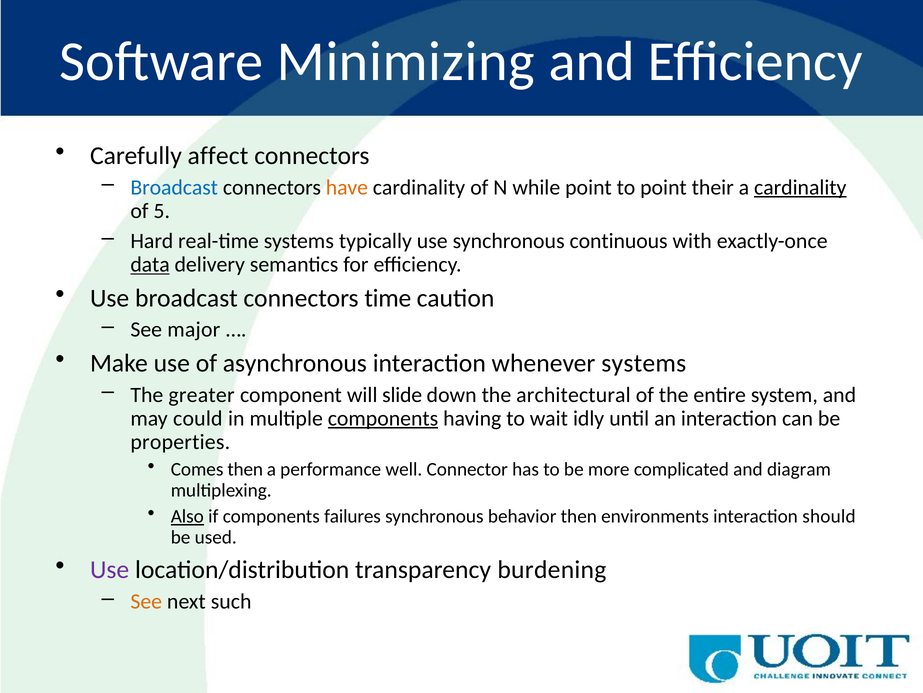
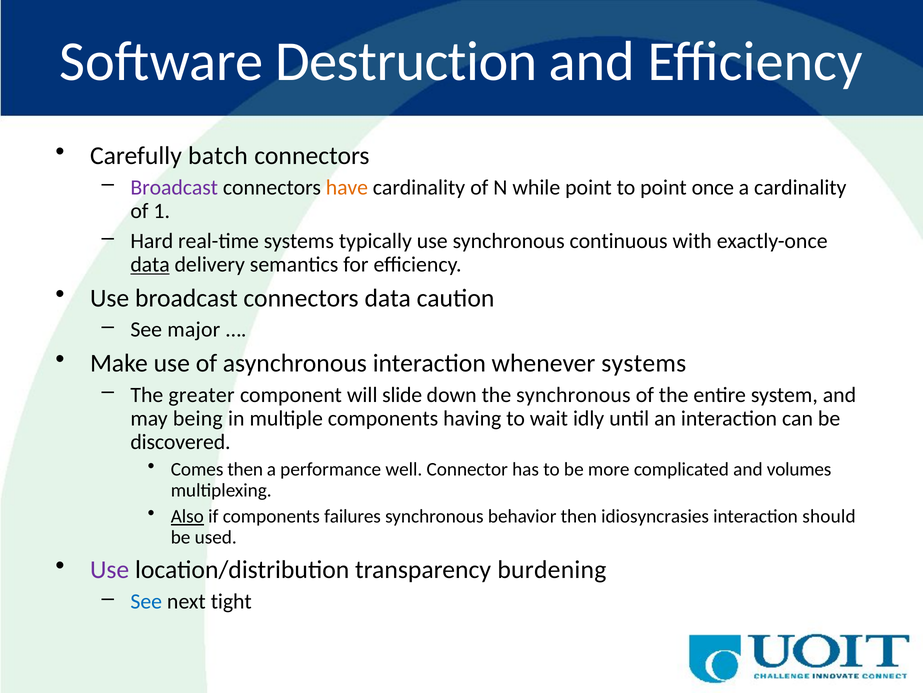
Minimizing: Minimizing -> Destruction (406, 62)
affect: affect -> batch (218, 156)
Broadcast colour: blue -> purple (174, 187)
their: their -> once (713, 187)
cardinality underline: present -> none (800, 187)
5: 5 -> 1 (162, 211)
connectors time: time -> data (388, 298)
the architectural: architectural -> synchronous (573, 394)
could: could -> being (198, 418)
components underline: present -> none (383, 418)
properties: properties -> discovered (180, 442)
diagram: diagram -> volumes (799, 469)
environments: environments -> idiosyncrasies (655, 516)
See colour: orange -> blue (146, 601)
such: such -> tight (231, 601)
